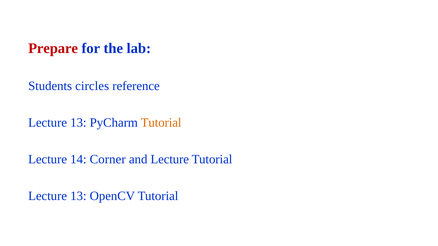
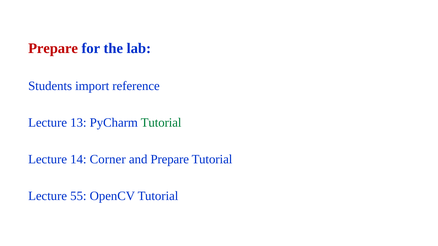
circles: circles -> import (92, 86)
Tutorial colour: orange -> green (161, 123)
and Lecture: Lecture -> Prepare (170, 159)
13: 13 -> 55 (78, 196)
